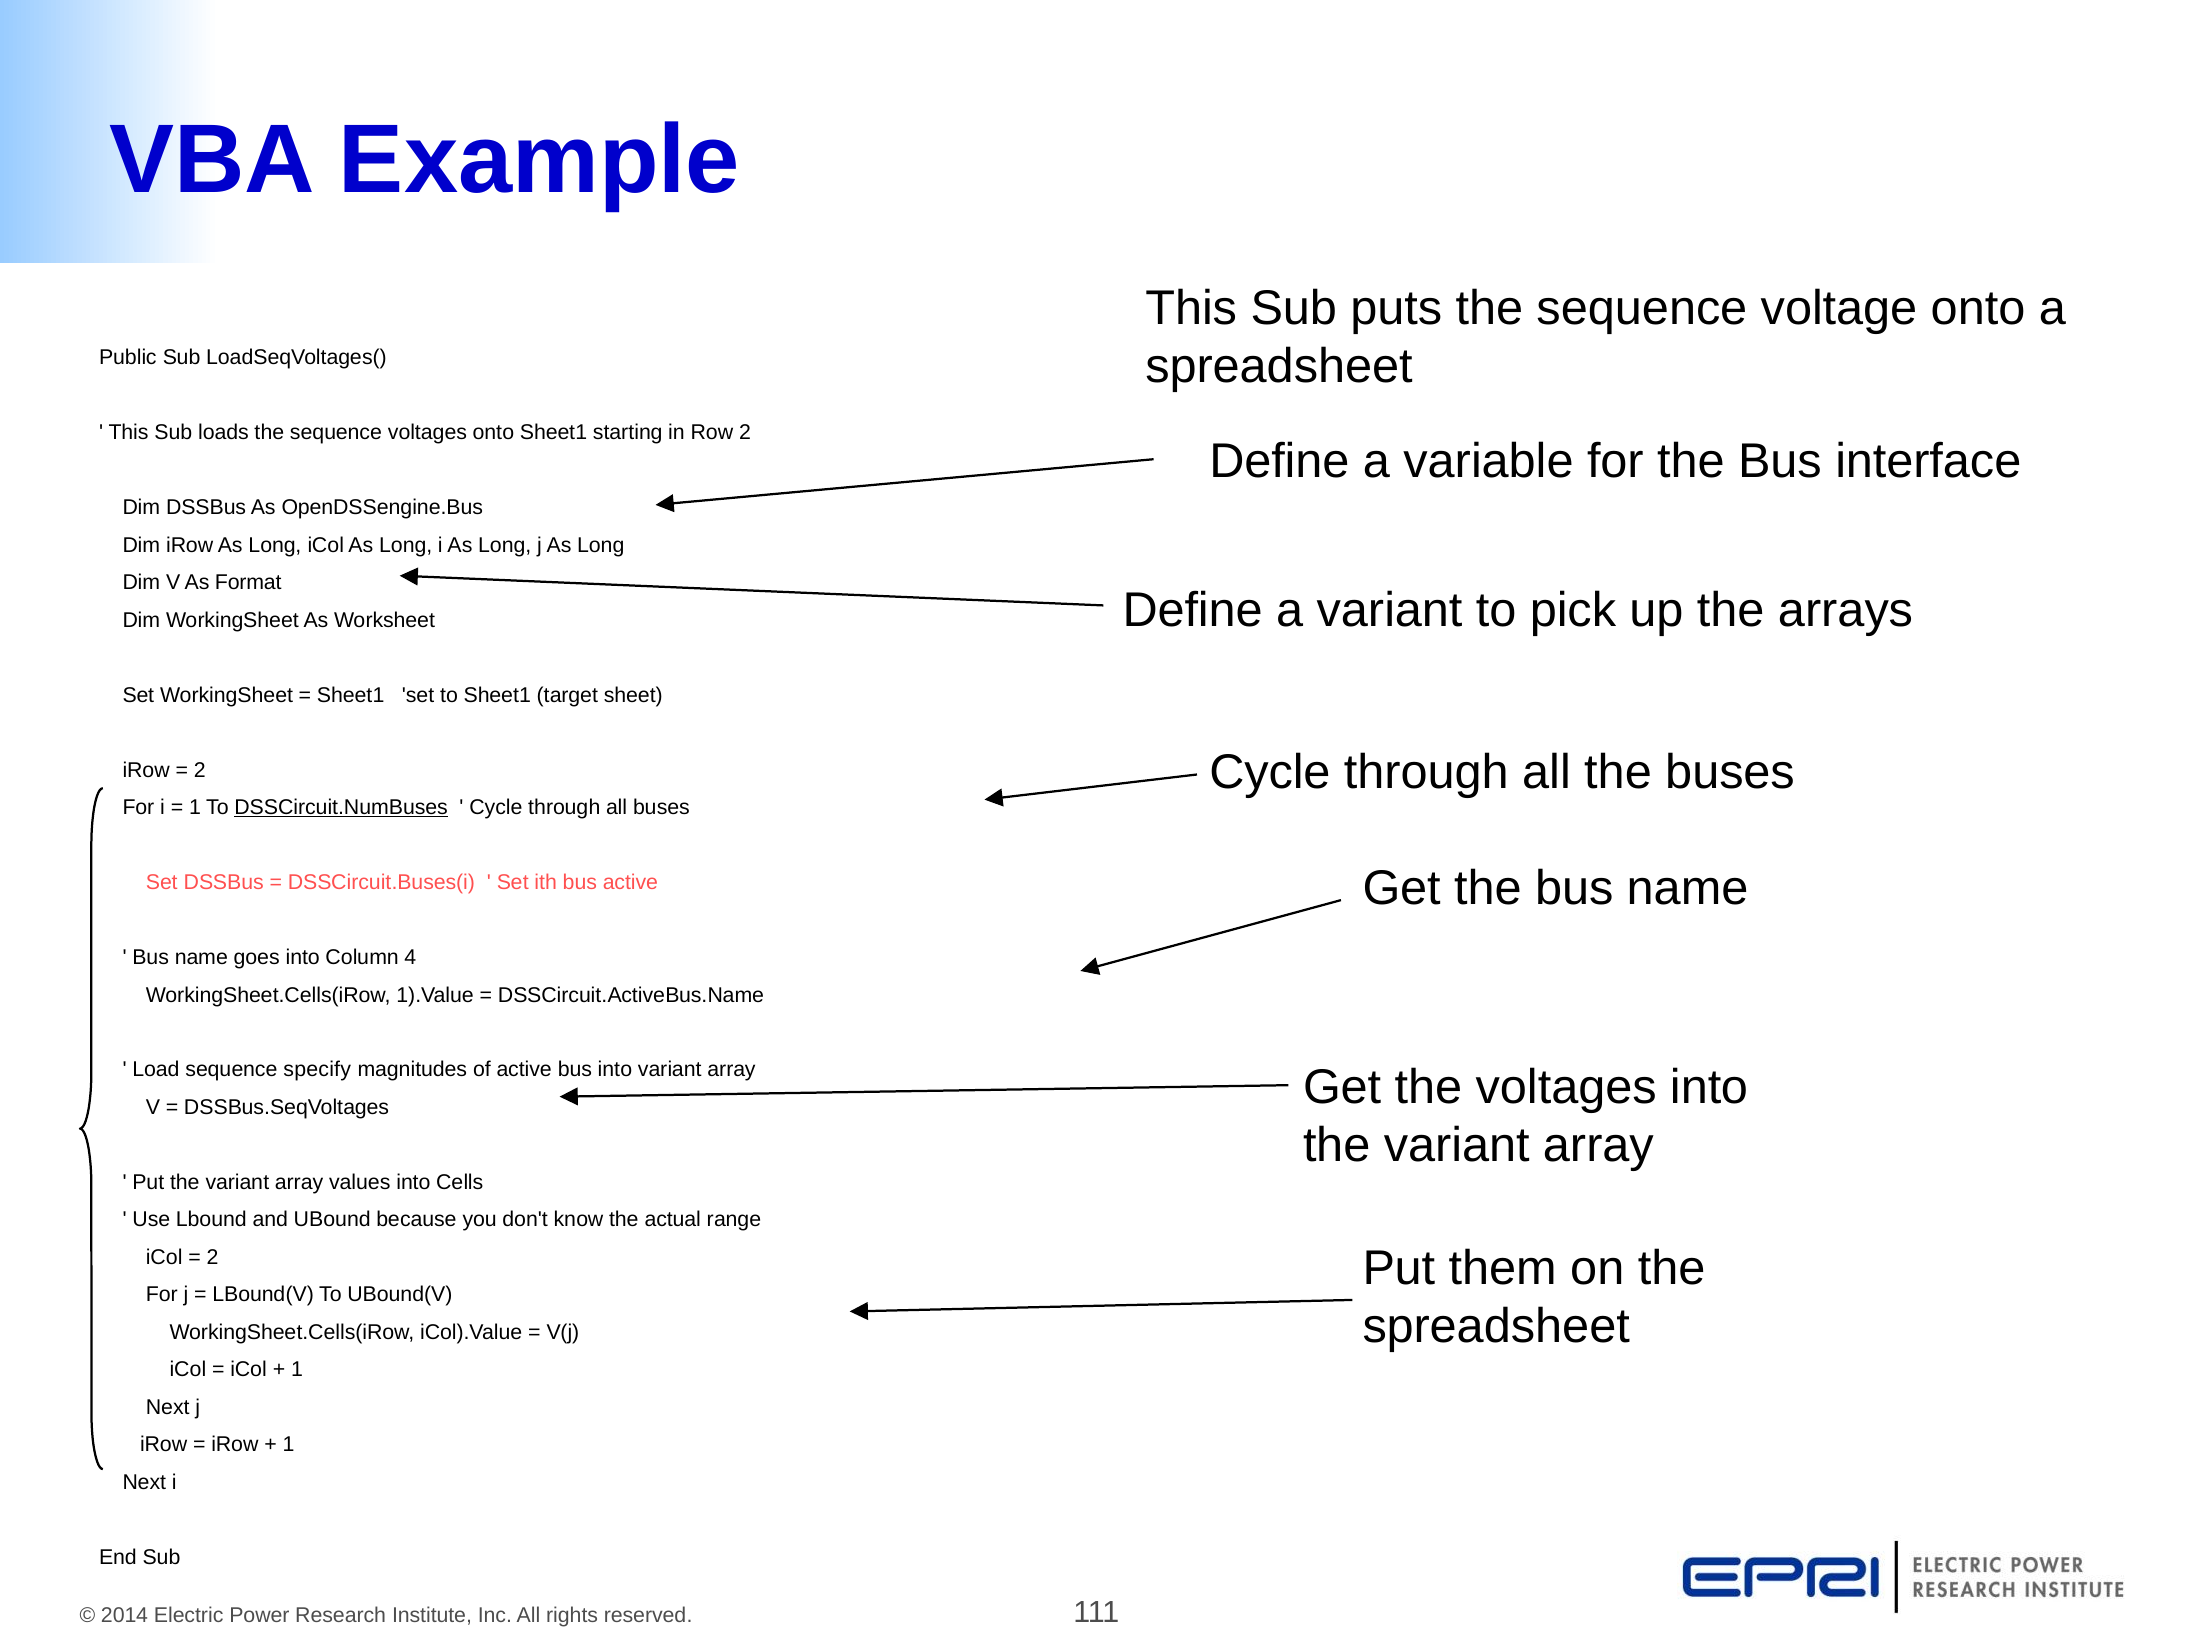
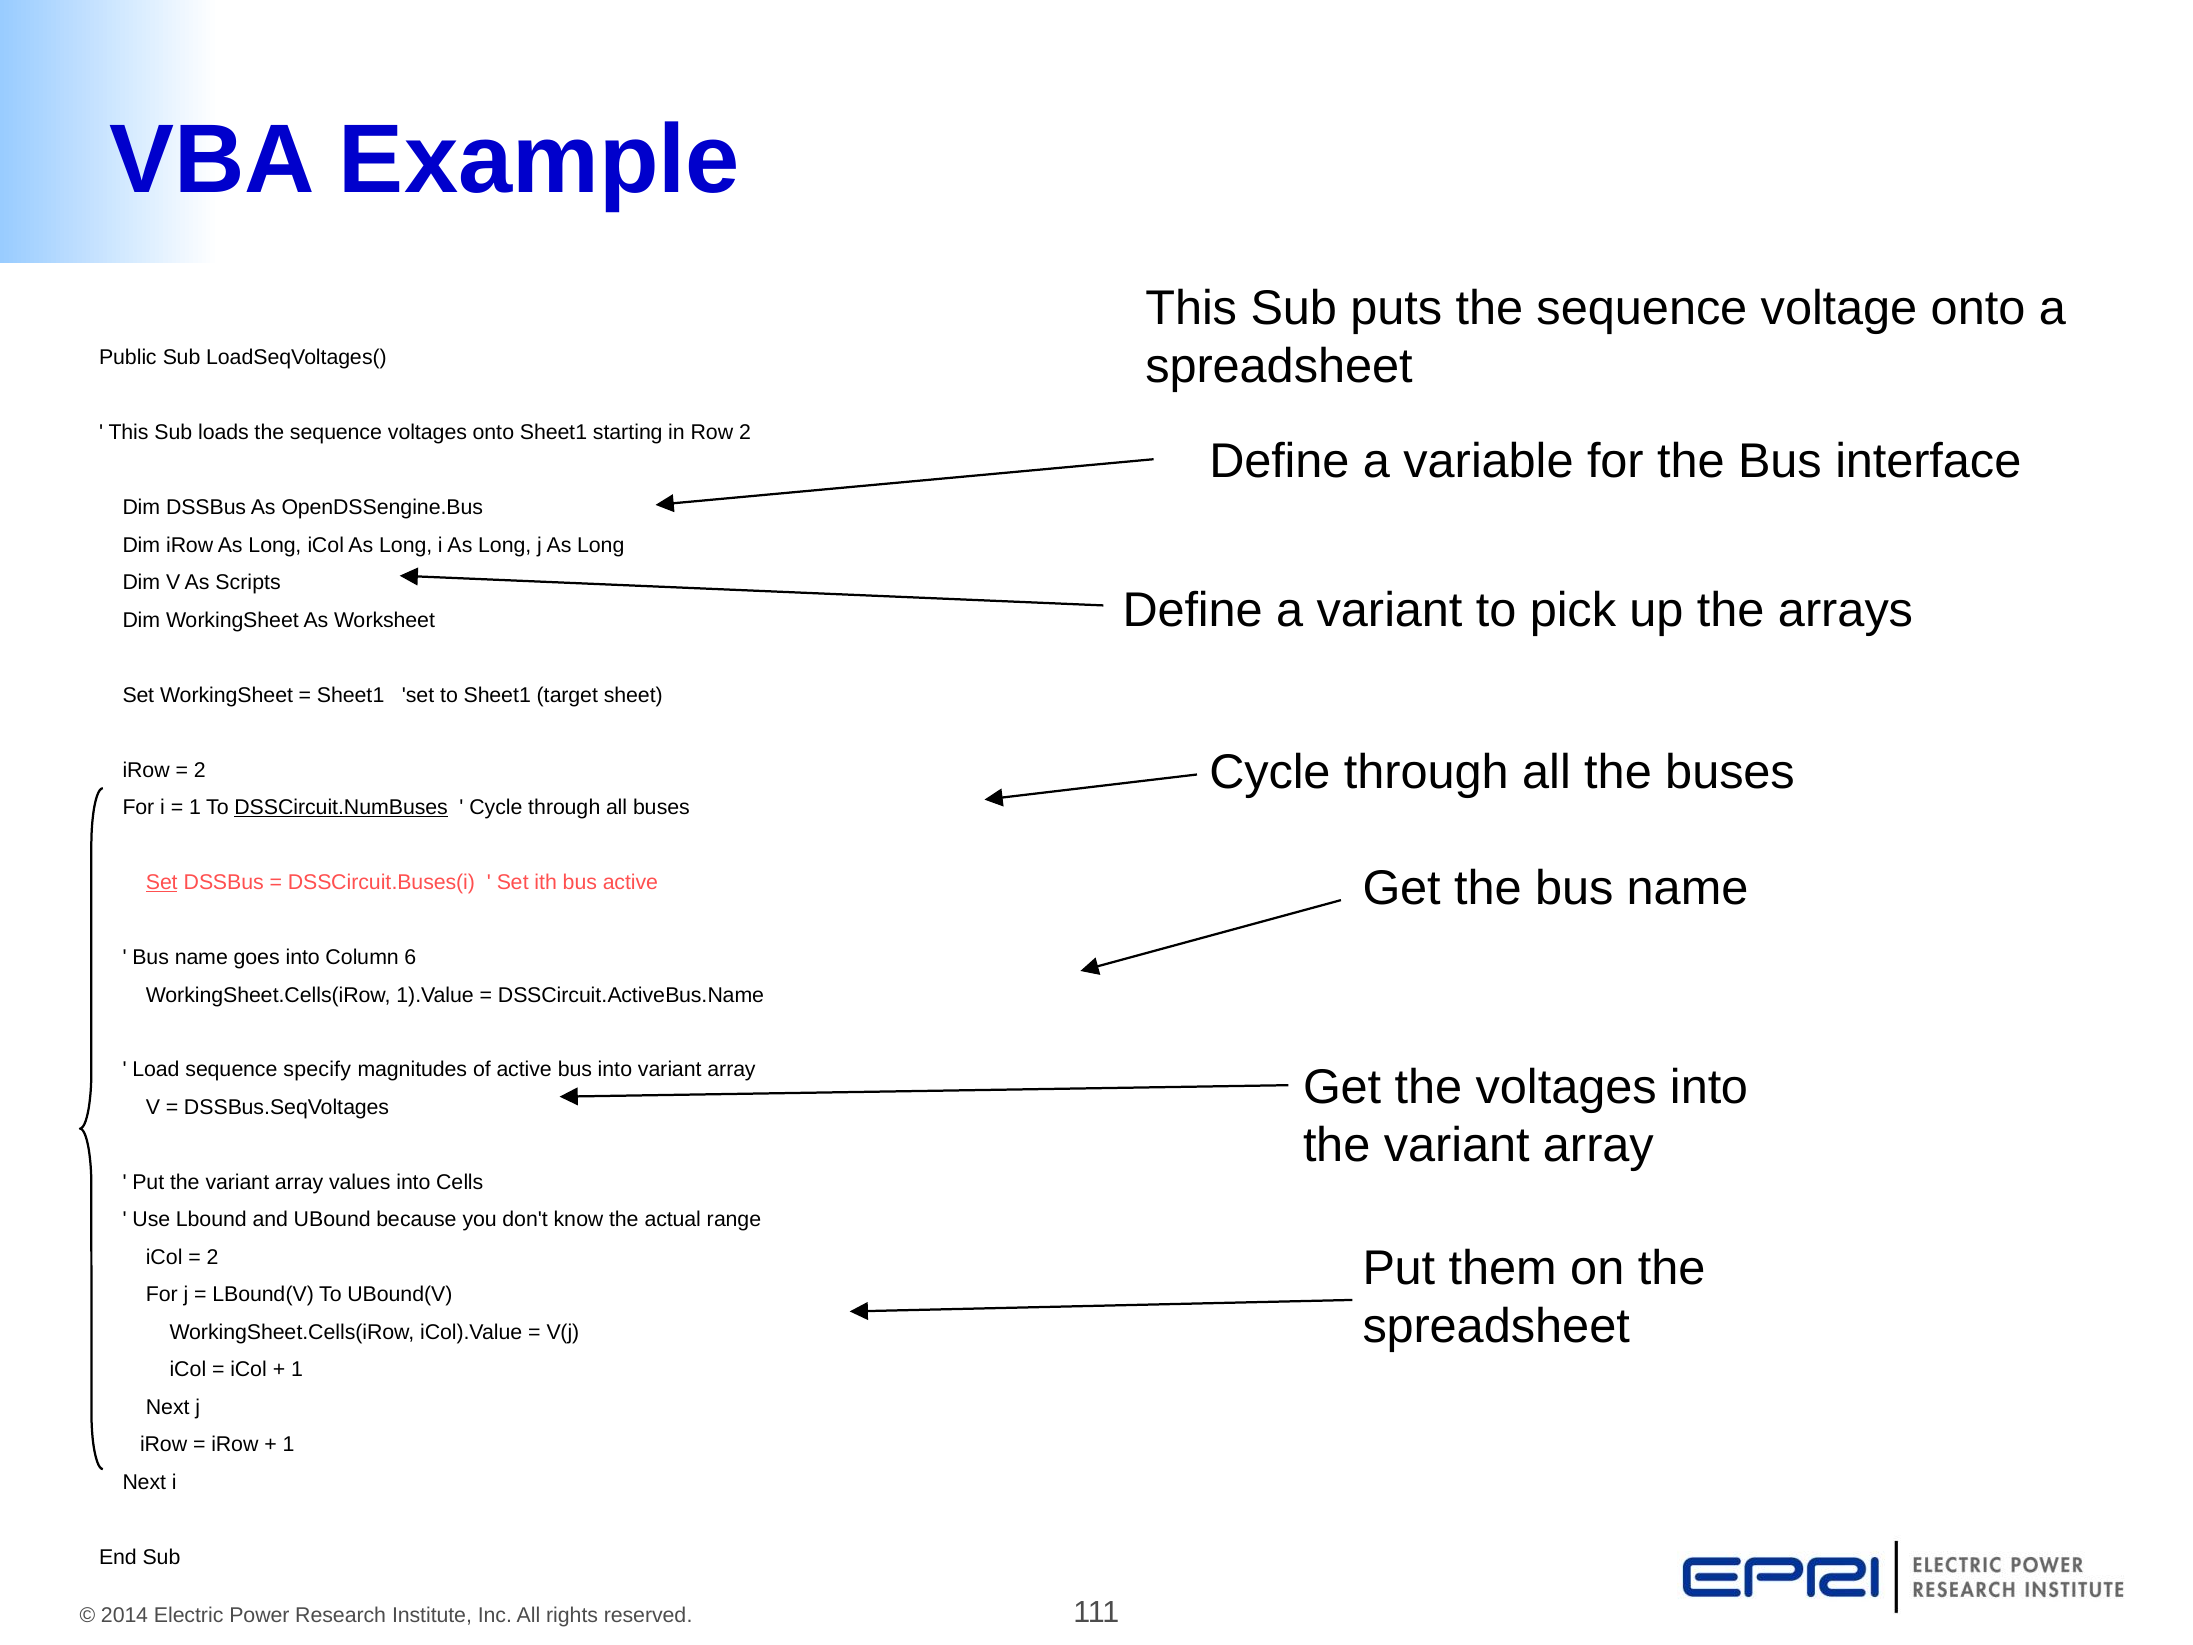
Format: Format -> Scripts (248, 583)
Set underline: none -> present (162, 882)
4: 4 -> 6 (410, 957)
